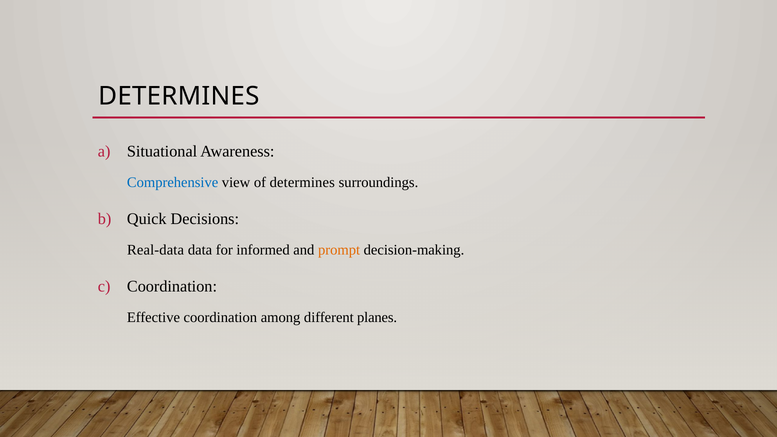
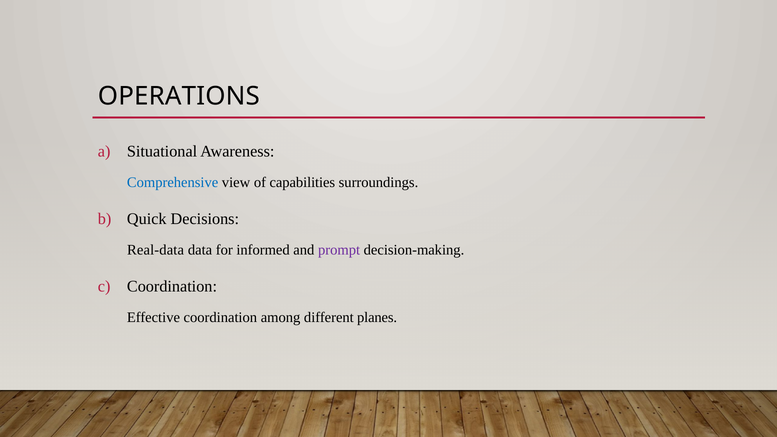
DETERMINES: DETERMINES -> OPERATIONS (179, 96)
of determines: determines -> capabilities (302, 182)
prompt colour: orange -> purple (339, 250)
